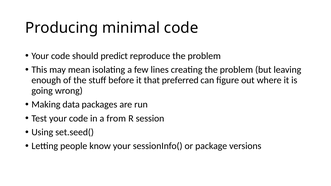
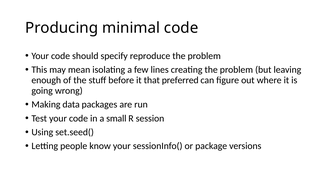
predict: predict -> specify (114, 56)
from: from -> small (116, 118)
